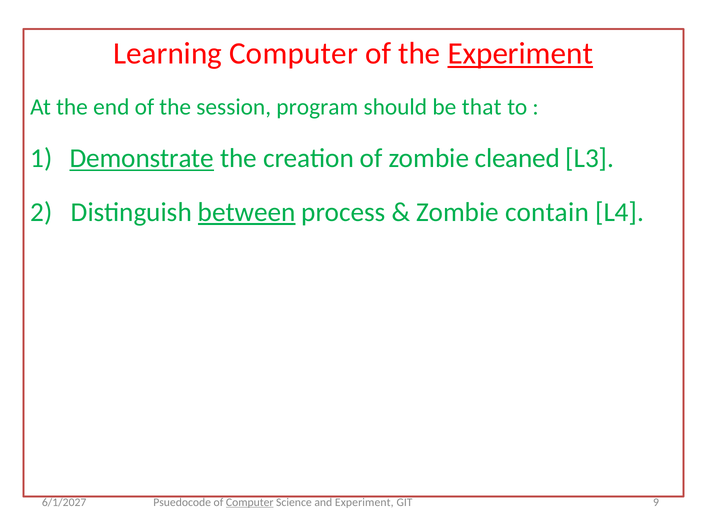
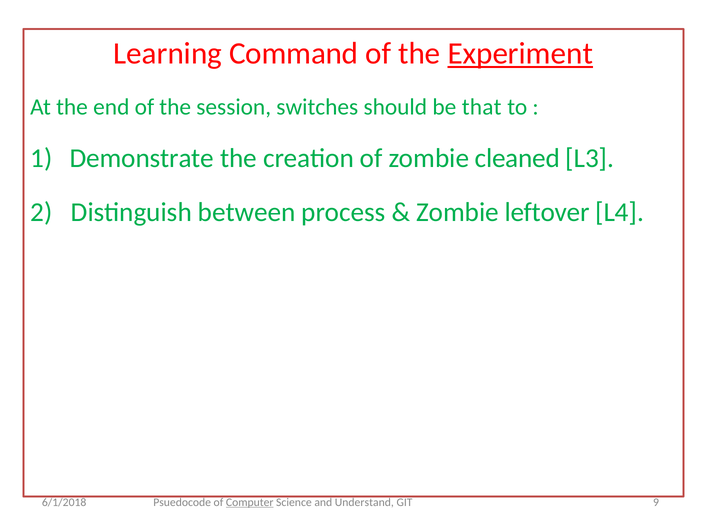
Learning Computer: Computer -> Command (294, 54)
program: program -> switches (317, 107)
Demonstrate underline: present -> none (142, 158)
between underline: present -> none (247, 212)
contain: contain -> leftover (547, 212)
6/1/2027: 6/1/2027 -> 6/1/2018 (64, 502)
and Experiment: Experiment -> Understand (364, 502)
